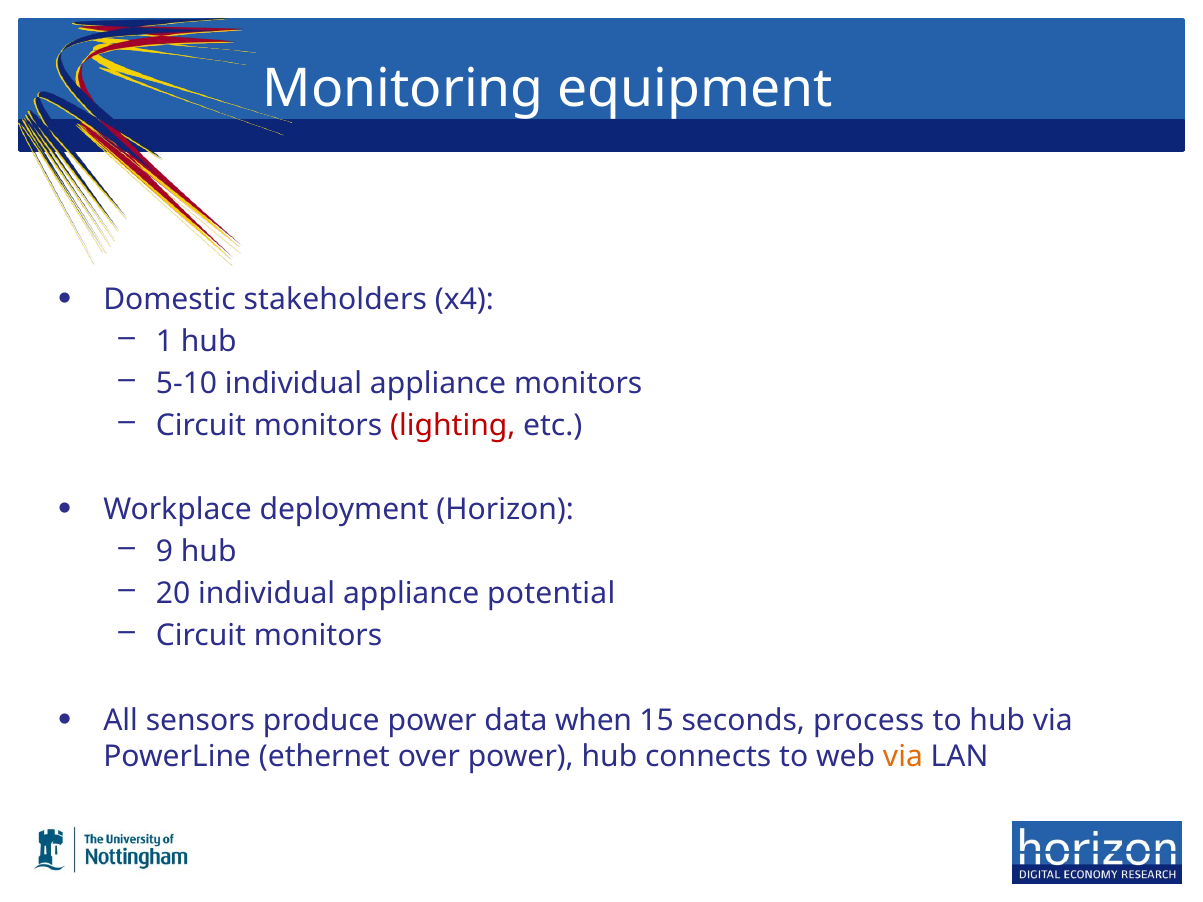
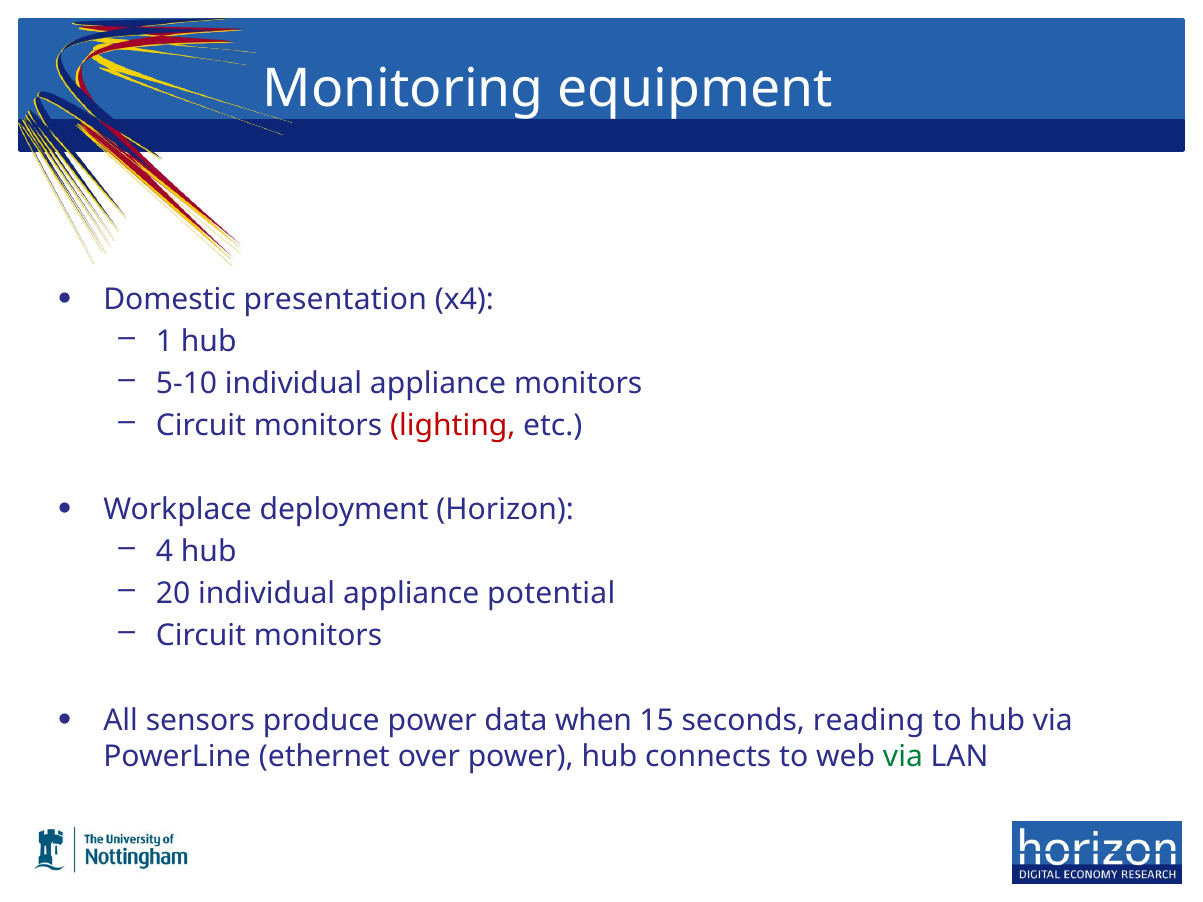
stakeholders: stakeholders -> presentation (335, 299)
9: 9 -> 4 (165, 552)
process: process -> reading (869, 720)
via colour: orange -> green (903, 756)
